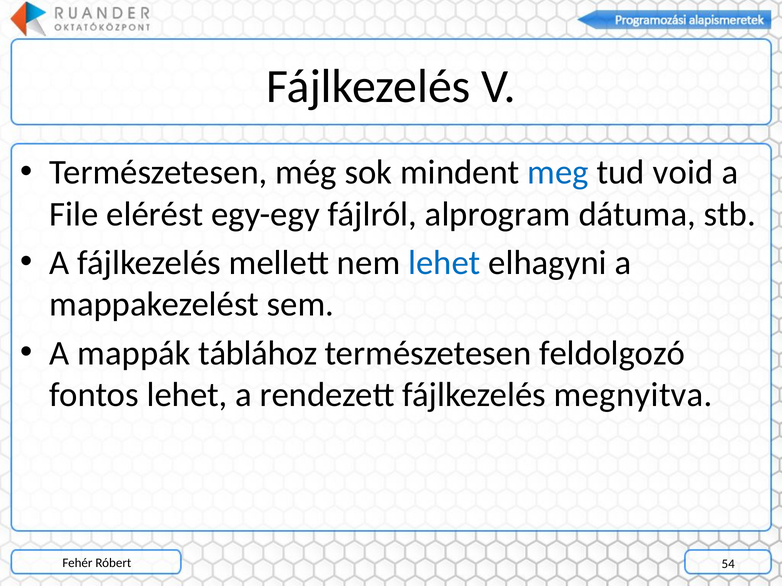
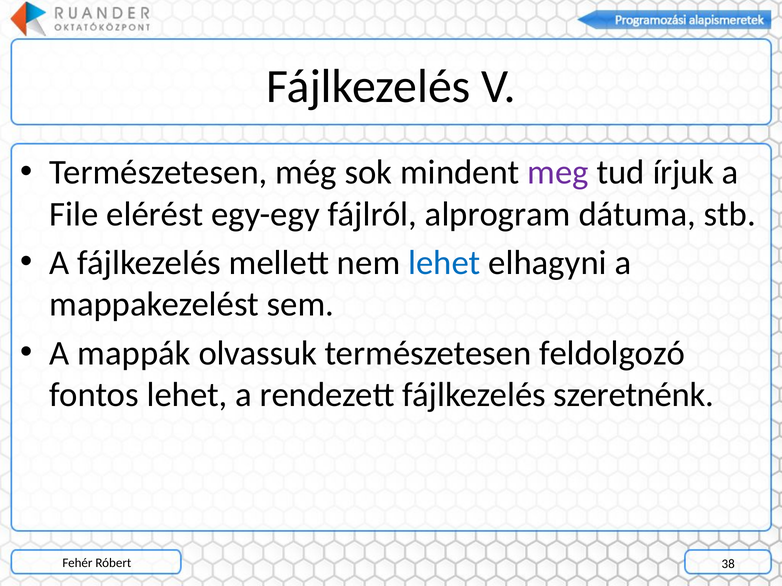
meg colour: blue -> purple (558, 173)
void: void -> írjuk (683, 173)
táblához: táblához -> olvassuk (258, 353)
megnyitva: megnyitva -> szeretnénk (634, 395)
54: 54 -> 38 (728, 564)
